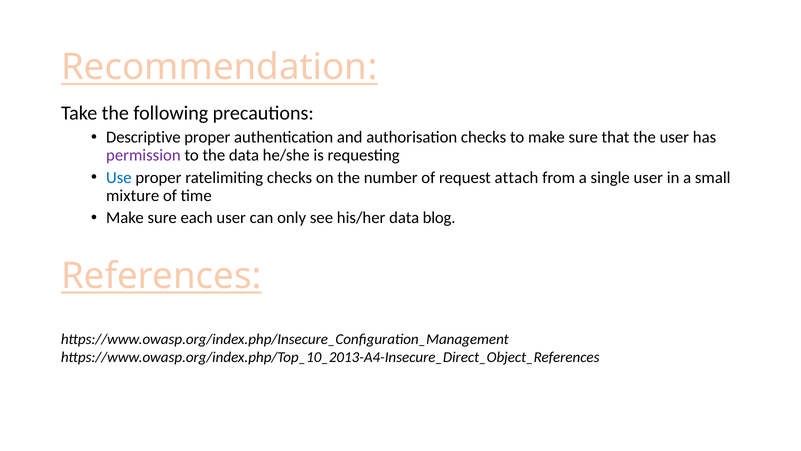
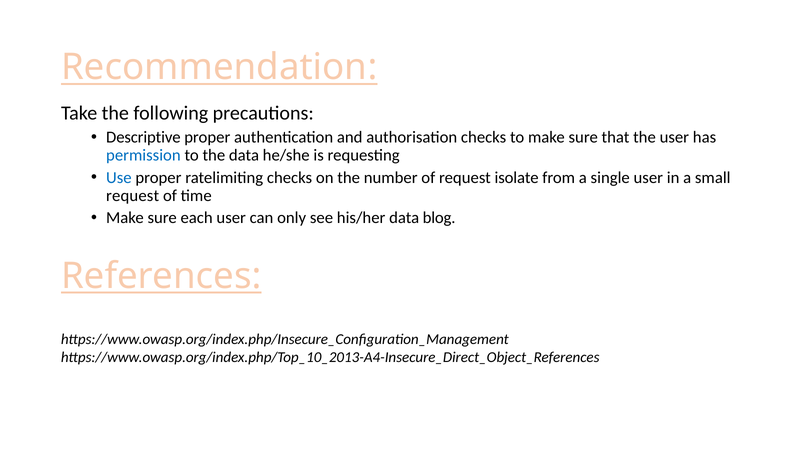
permission colour: purple -> blue (143, 155)
attach: attach -> isolate (517, 177)
mixture: mixture -> request (133, 195)
